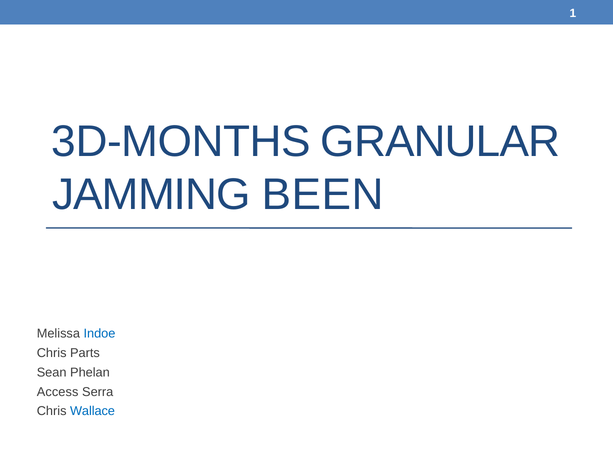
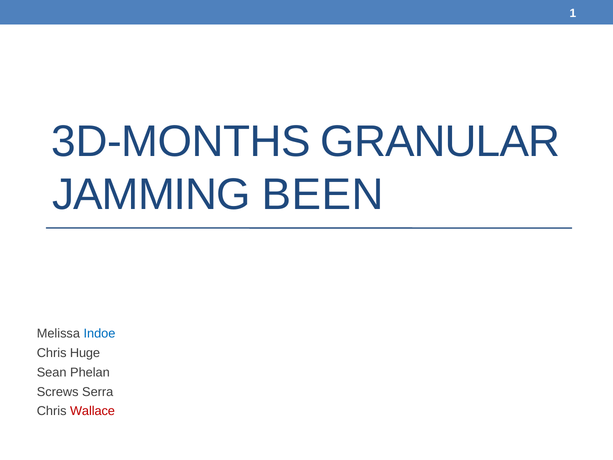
Parts: Parts -> Huge (85, 353)
Access: Access -> Screws (58, 392)
Wallace colour: blue -> red (92, 411)
